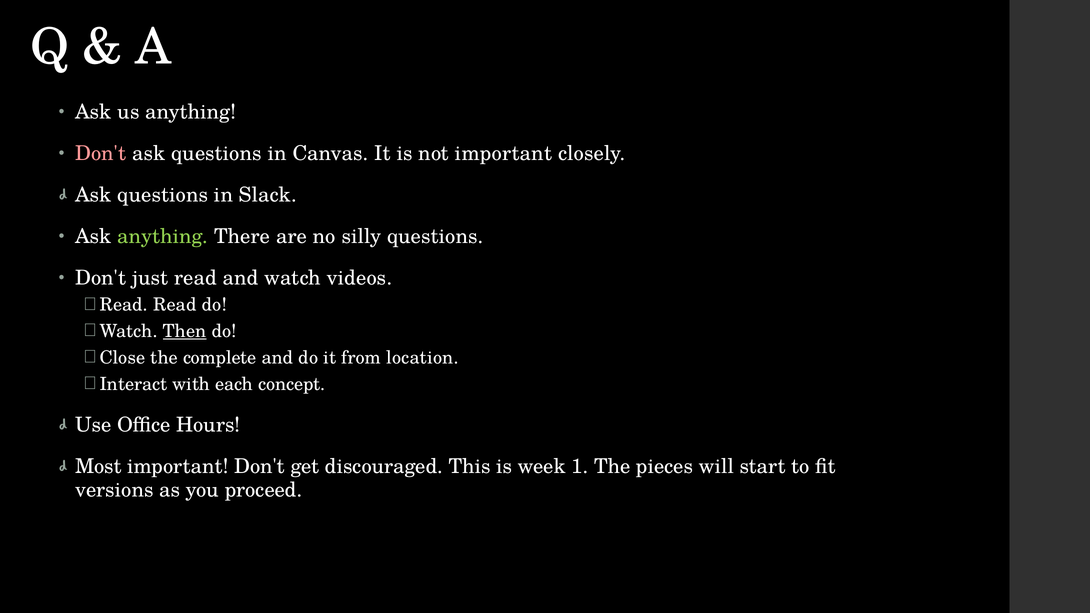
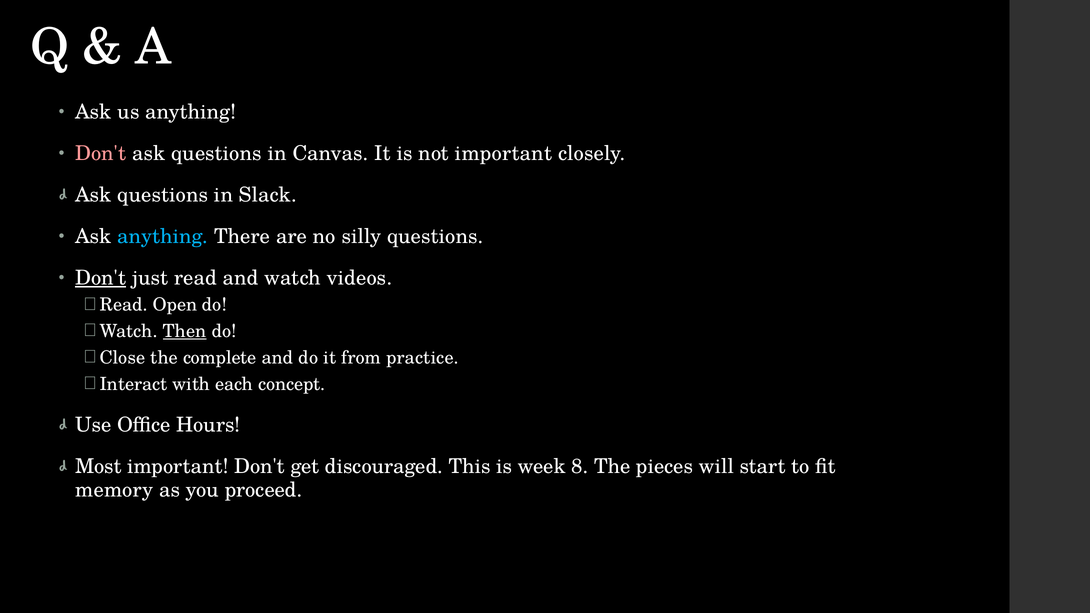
anything colour: light green -> light blue (163, 237)
Don't underline: none -> present (101, 278)
Read Read: Read -> Open (175, 305)
location: location -> practice (423, 358)
1: 1 -> 8 (580, 467)
versions: versions -> memory (114, 490)
